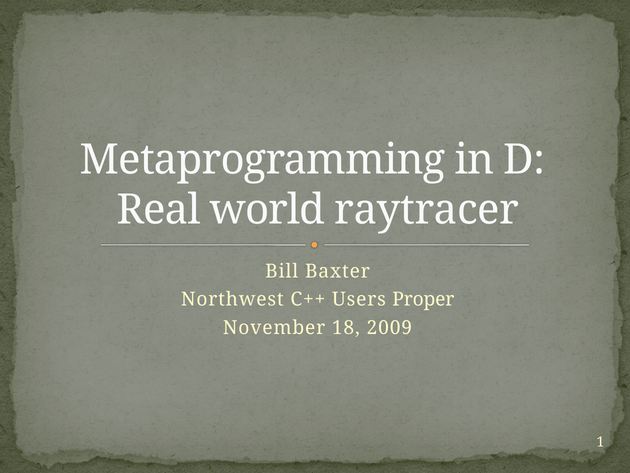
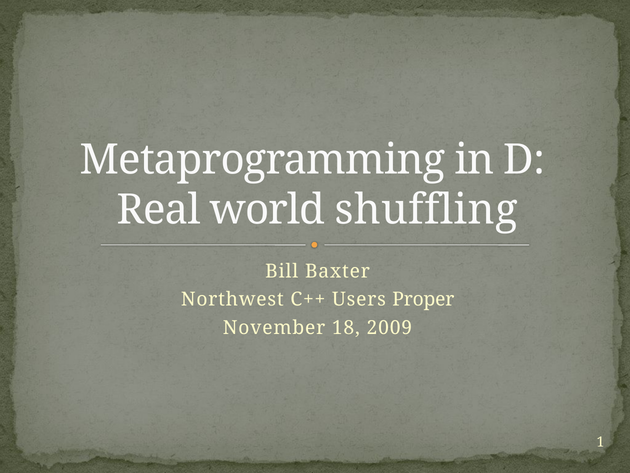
raytracer: raytracer -> shuffling (426, 210)
